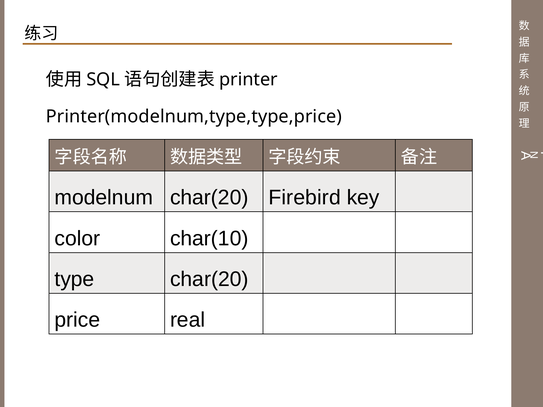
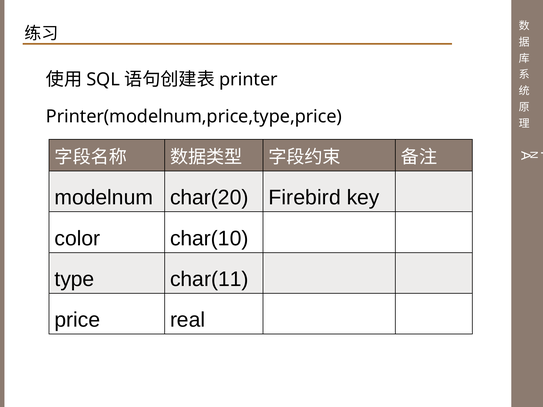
Printer(modelnum,type,type,price: Printer(modelnum,type,type,price -> Printer(modelnum,price,type,price (194, 117)
type char(20: char(20 -> char(11 (209, 279)
